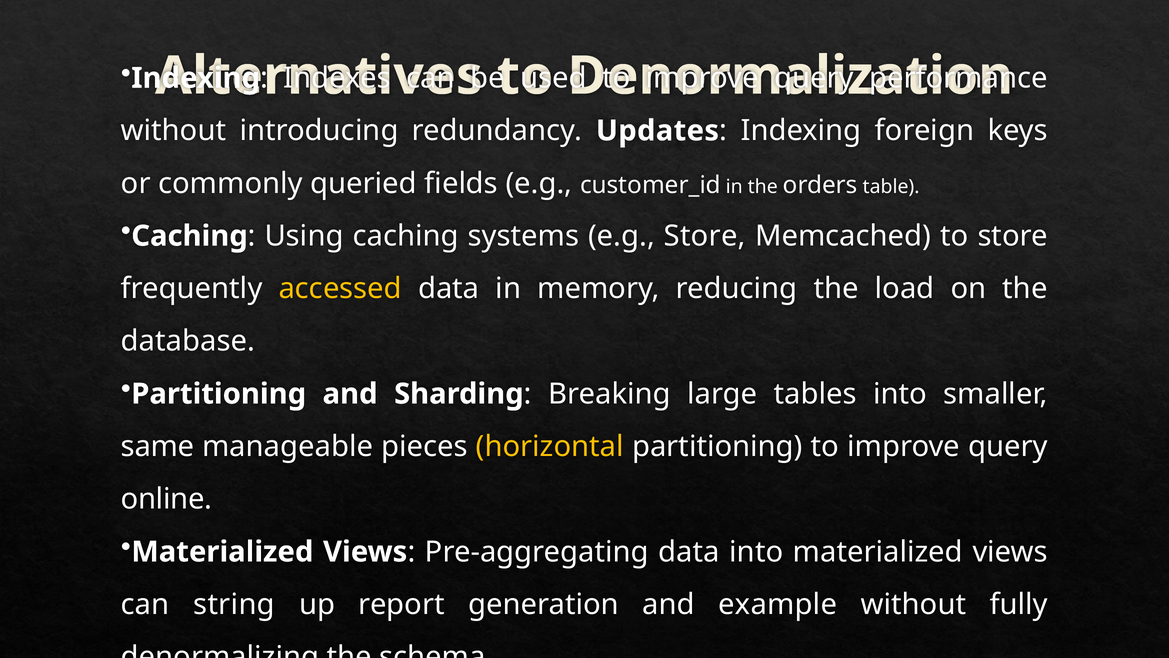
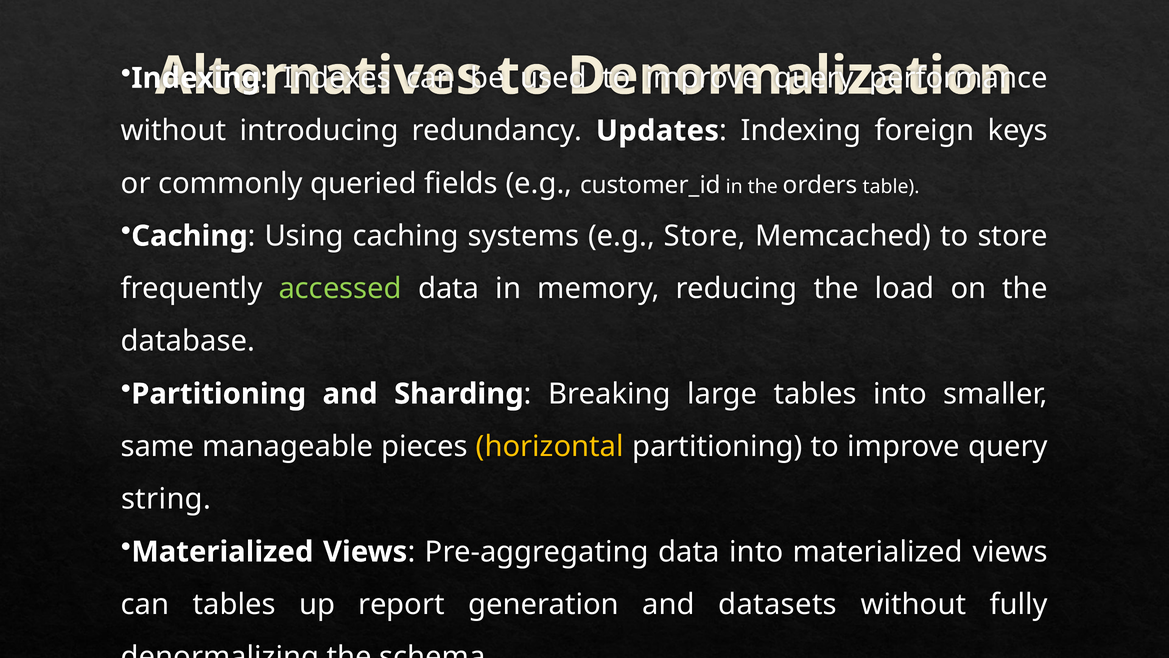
accessed colour: yellow -> light green (340, 288)
online: online -> string (166, 499)
can string: string -> tables (234, 604)
example: example -> datasets (778, 604)
